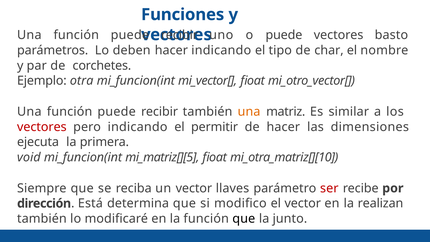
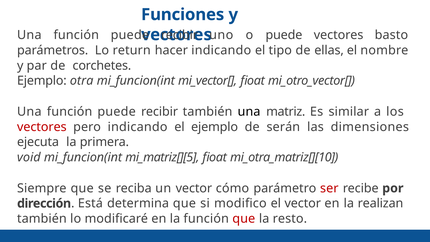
deben: deben -> return (132, 50)
char: char -> ellas (329, 50)
una colour: orange -> black (249, 112)
el permitir: permitir -> ejemplo (215, 127)
de hacer: hacer -> serán (283, 127)
llaves: llaves -> cómo (232, 188)
que colour: black -> red (244, 219)
junto: junto -> resto (290, 219)
